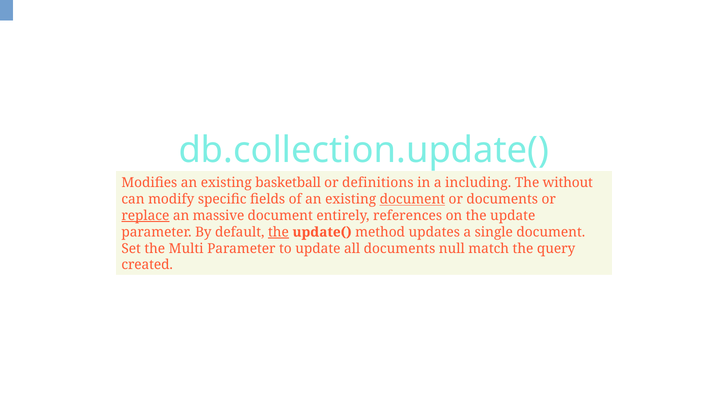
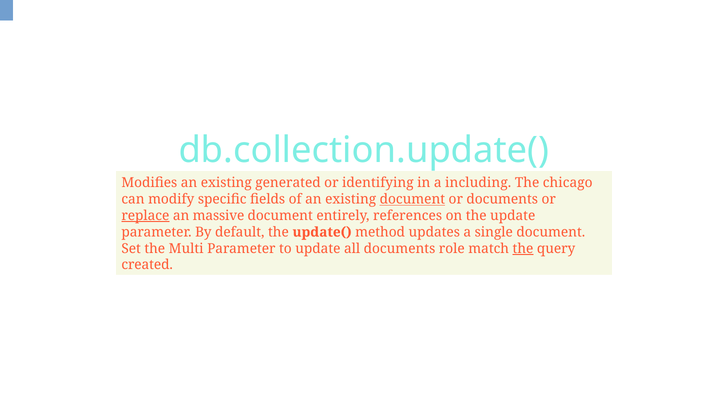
basketball: basketball -> generated (288, 183)
definitions: definitions -> identifying (378, 183)
without: without -> chicago (568, 183)
the underline: present -> none (278, 232)
null: null -> role (452, 248)
the underline: none -> present (523, 248)
